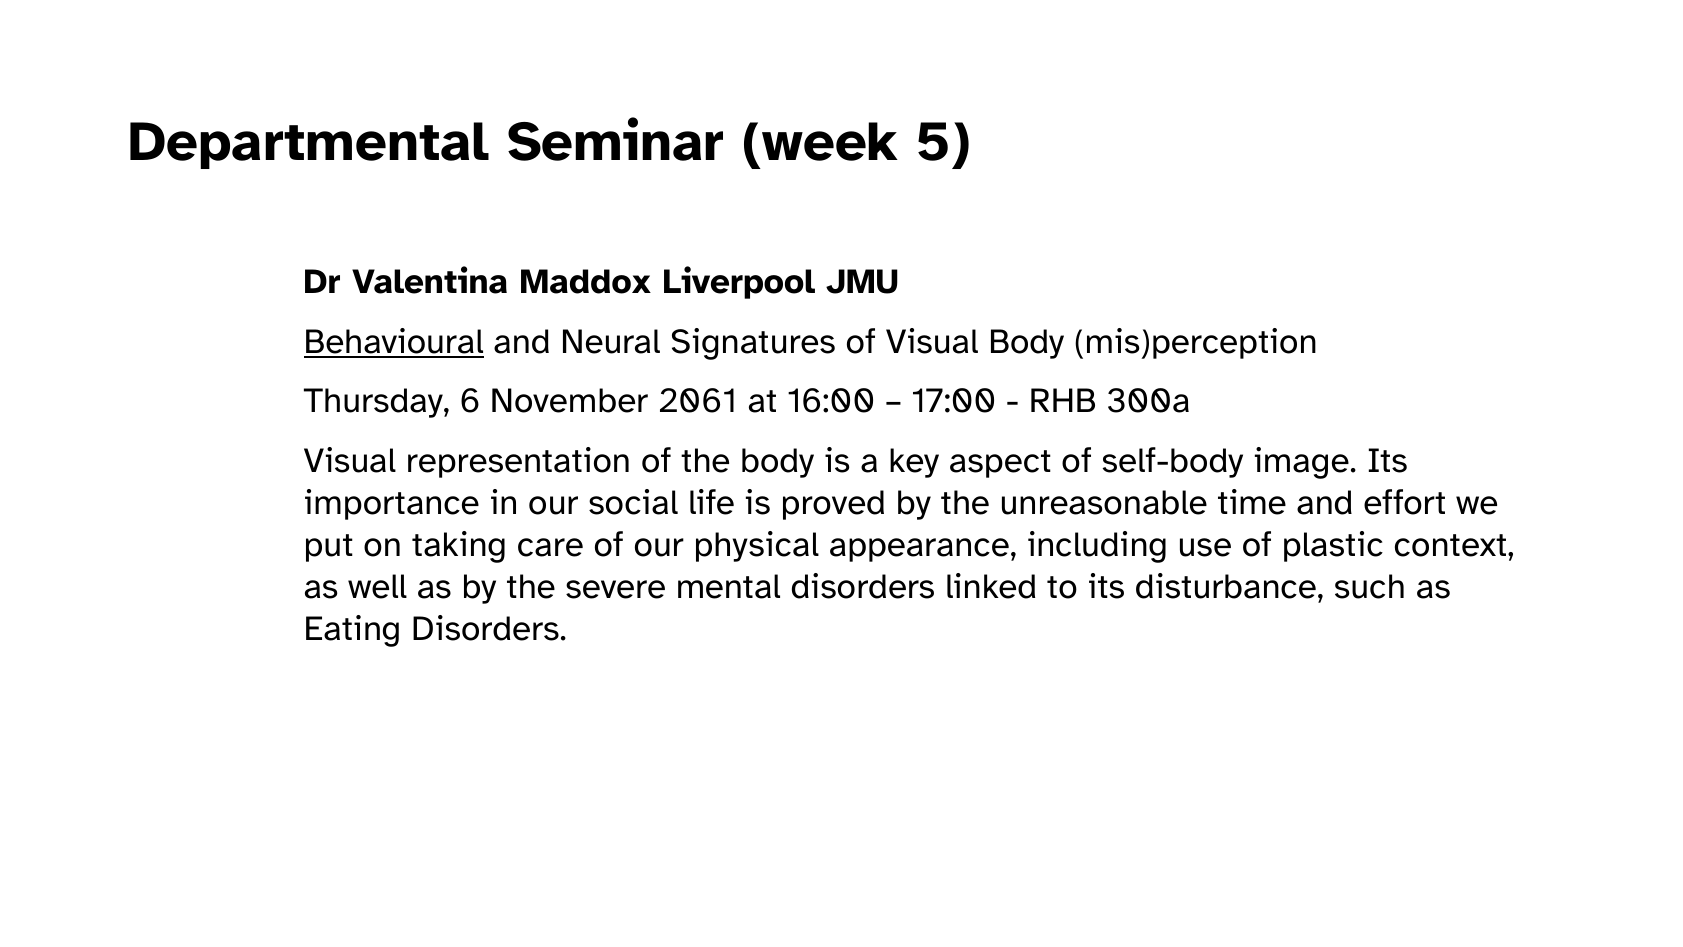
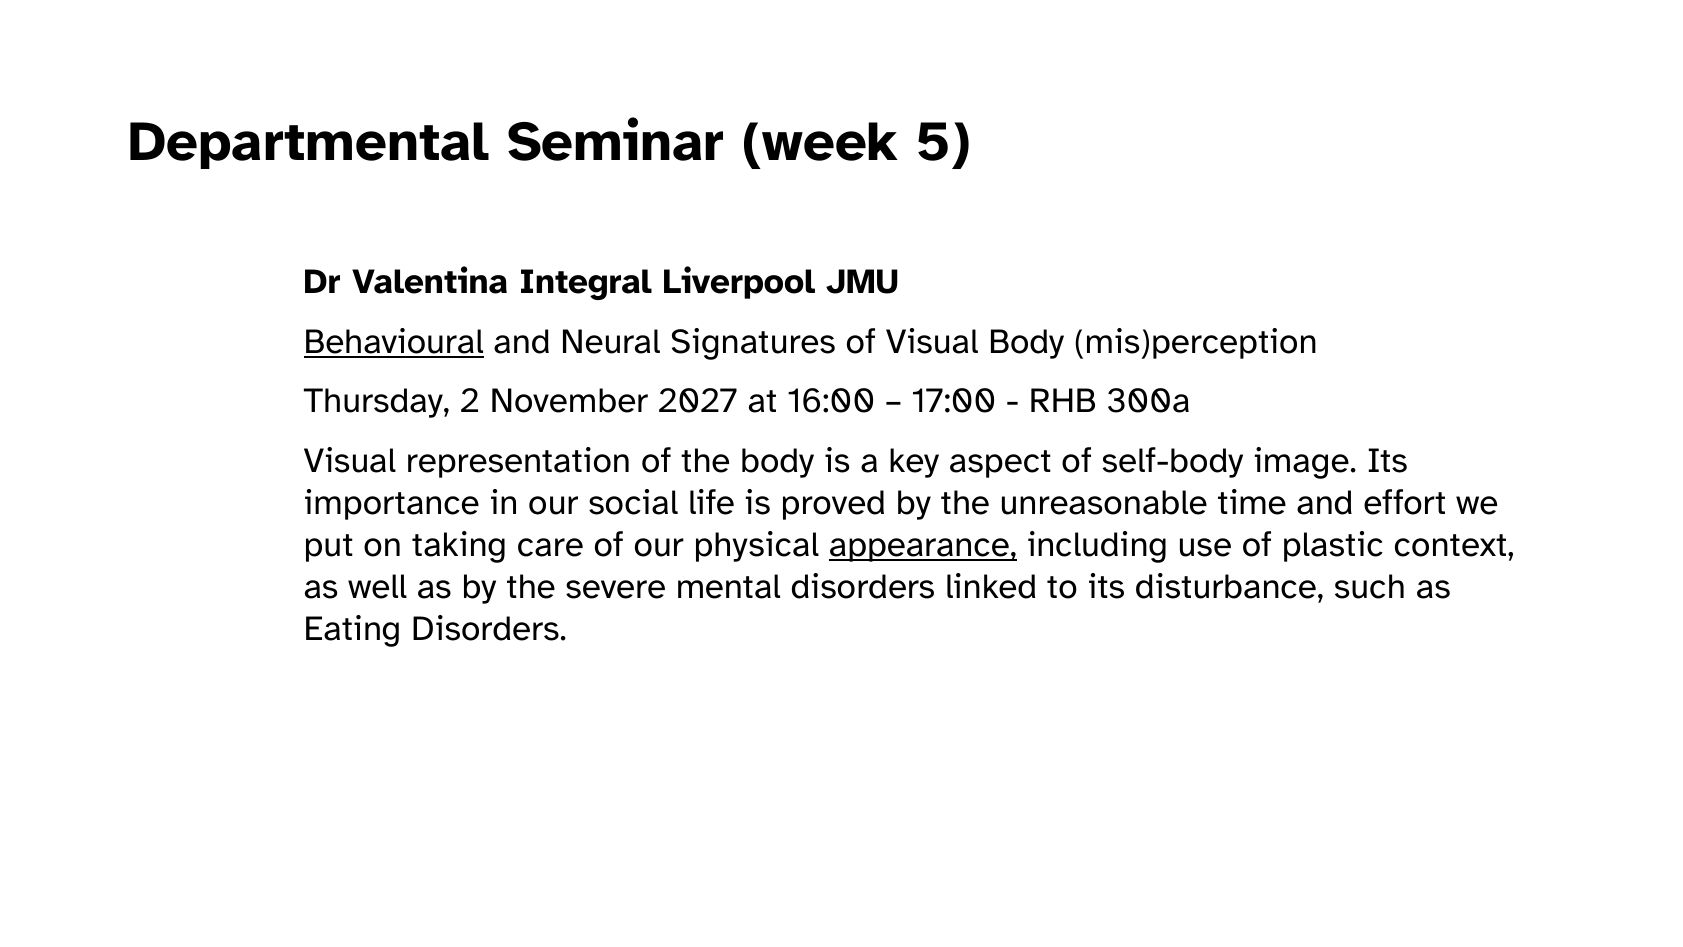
Maddox: Maddox -> Integral (585, 282)
6: 6 -> 2 (470, 401)
2061: 2061 -> 2027 (698, 401)
appearance underline: none -> present (923, 545)
